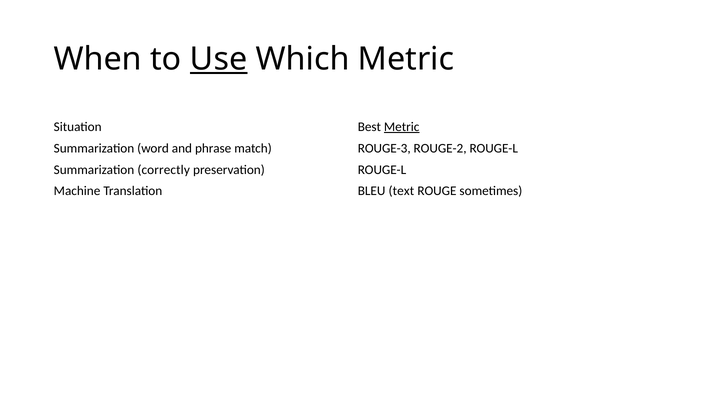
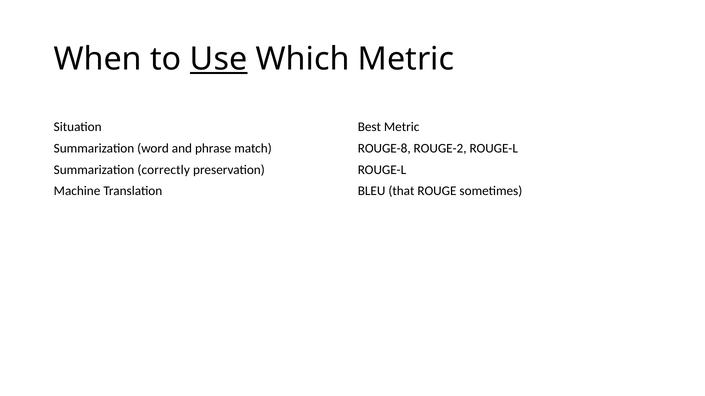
Metric underline: present -> none (402, 127)
ROUGE-3: ROUGE-3 -> ROUGE-8 (384, 148)
text: text -> that (401, 191)
